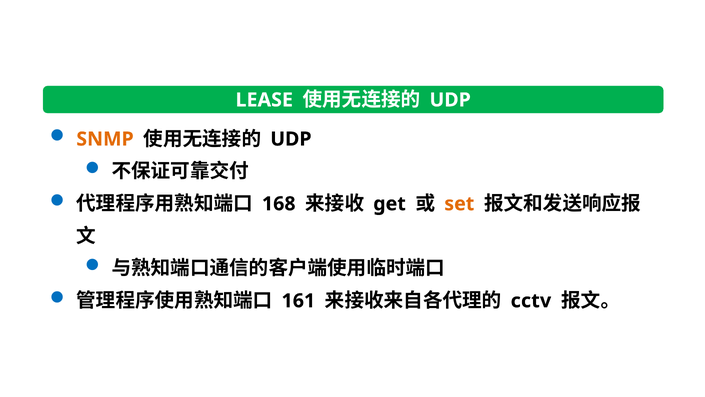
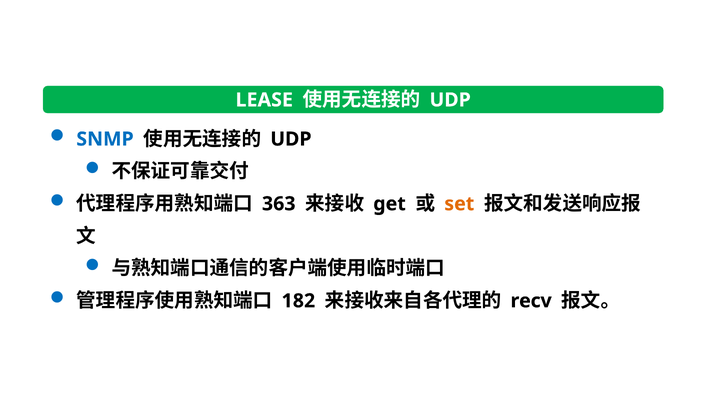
SNMP colour: orange -> blue (105, 139)
168: 168 -> 363 (279, 204)
161: 161 -> 182 (298, 301)
cctv: cctv -> recv (531, 301)
